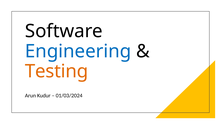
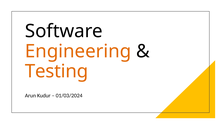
Engineering colour: blue -> orange (78, 51)
